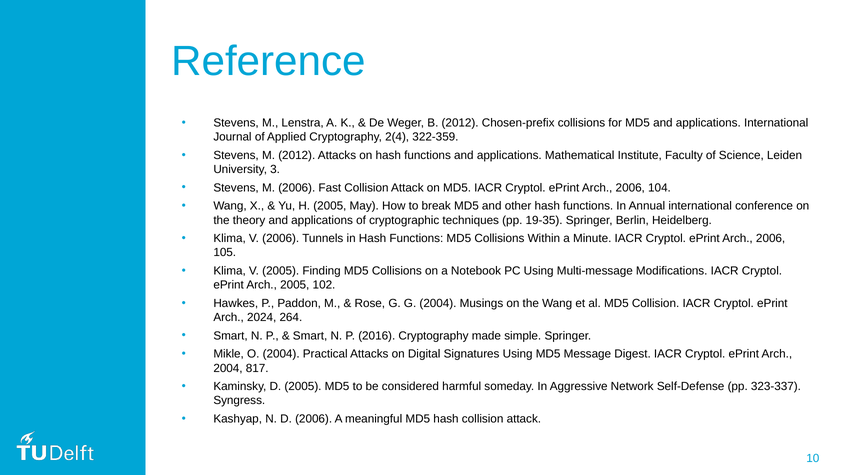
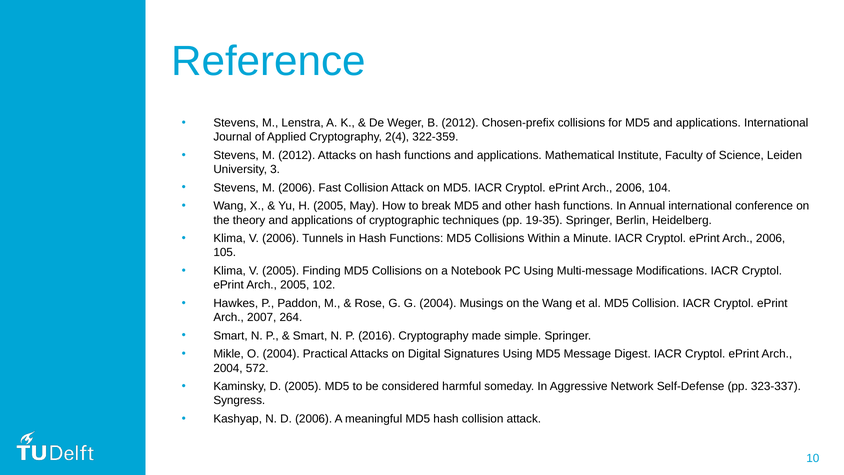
2024: 2024 -> 2007 (262, 317)
817: 817 -> 572 (257, 368)
